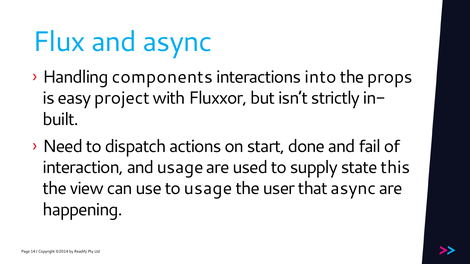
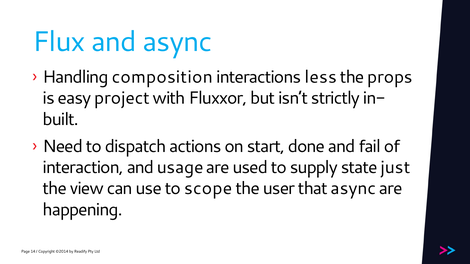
components: components -> composition (162, 77)
into: into -> less (321, 77)
this: this -> just (395, 168)
to usage: usage -> scope (208, 189)
